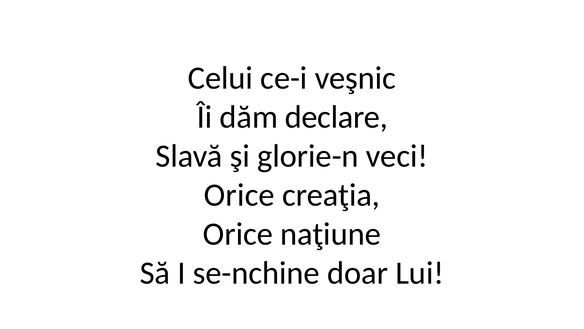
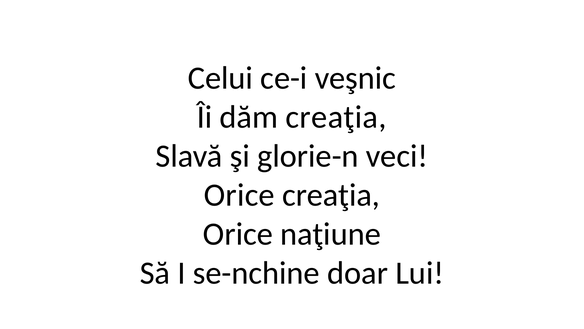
dăm declare: declare -> creaţia (336, 117)
